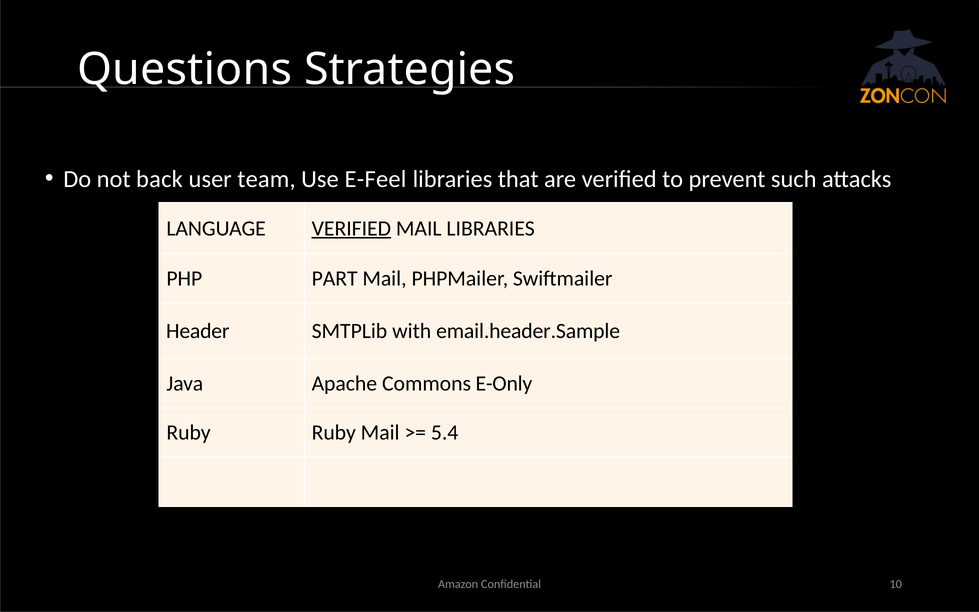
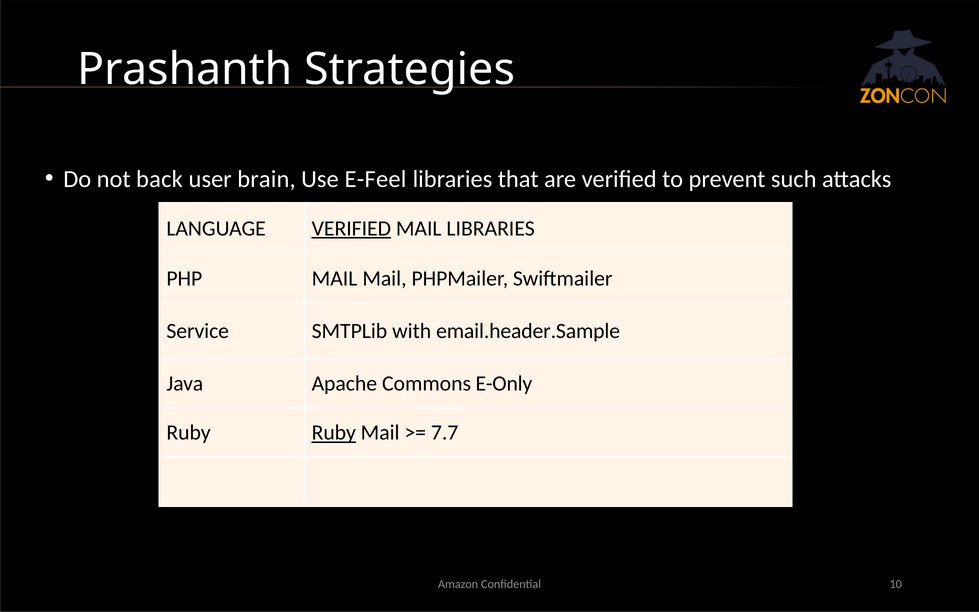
Questions: Questions -> Prashanth (185, 69)
team: team -> brain (266, 179)
PHP PART: PART -> MAIL (335, 278)
Header: Header -> Service (198, 331)
Ruby underline: none -> present (334, 433)
5.4: 5.4 -> 7.7 (445, 433)
